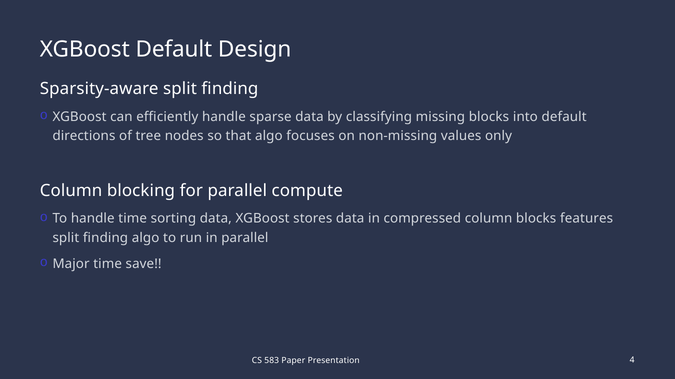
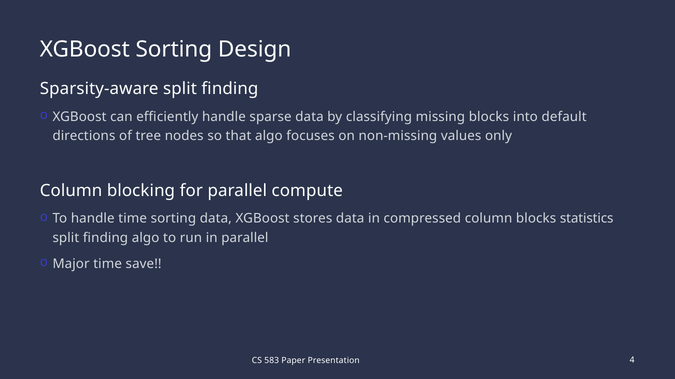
XGBoost Default: Default -> Sorting (174, 49)
features: features -> statistics (587, 219)
